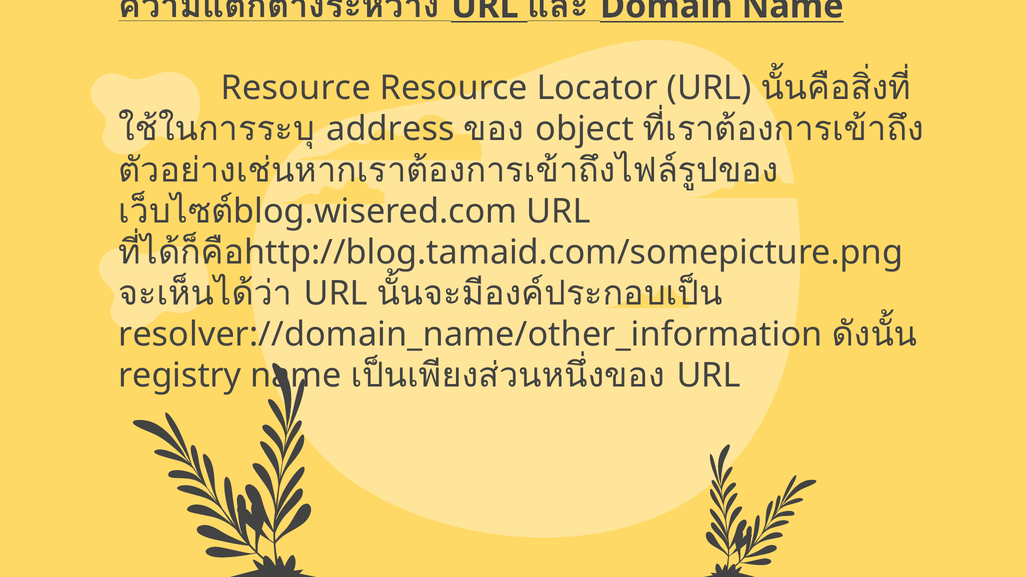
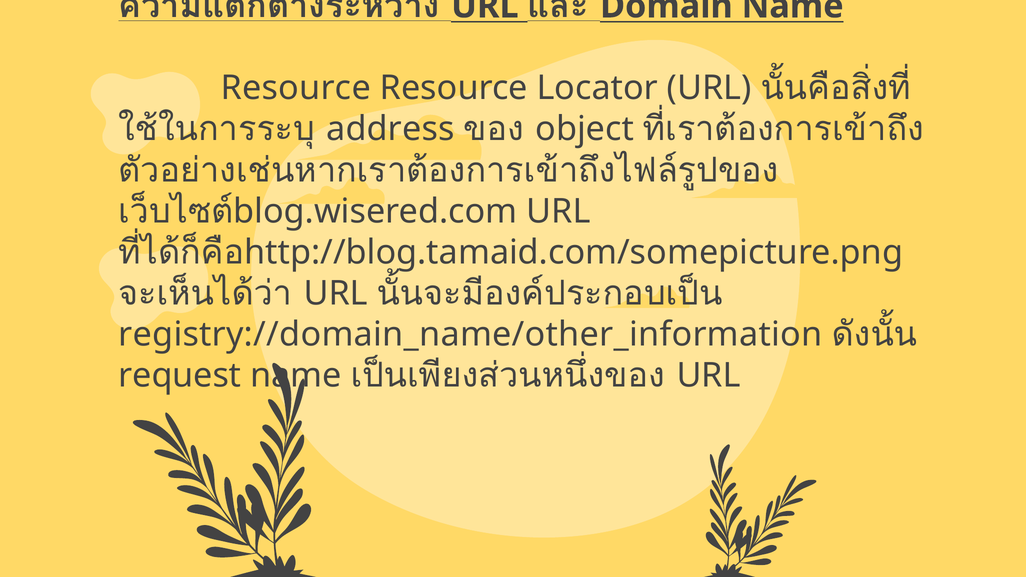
resolver://domain_name/other_information: resolver://domain_name/other_information -> registry://domain_name/other_information (470, 334)
registry: registry -> request (180, 375)
